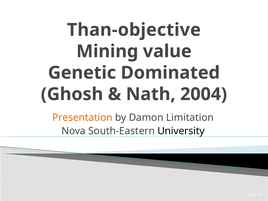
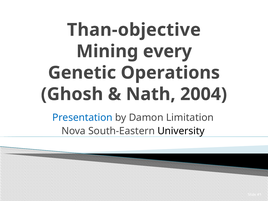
value: value -> every (167, 51)
Dominated: Dominated -> Operations (170, 73)
Presentation colour: orange -> blue (82, 117)
